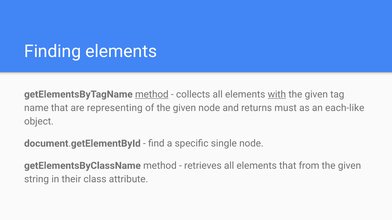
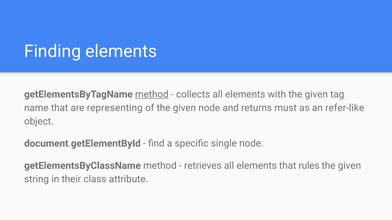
with underline: present -> none (277, 95)
each-like: each-like -> refer-like (345, 108)
from: from -> rules (309, 166)
